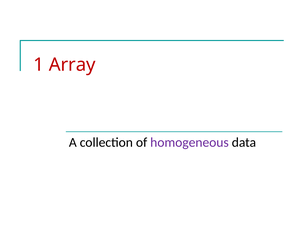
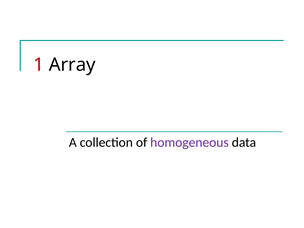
Array colour: red -> black (72, 65)
